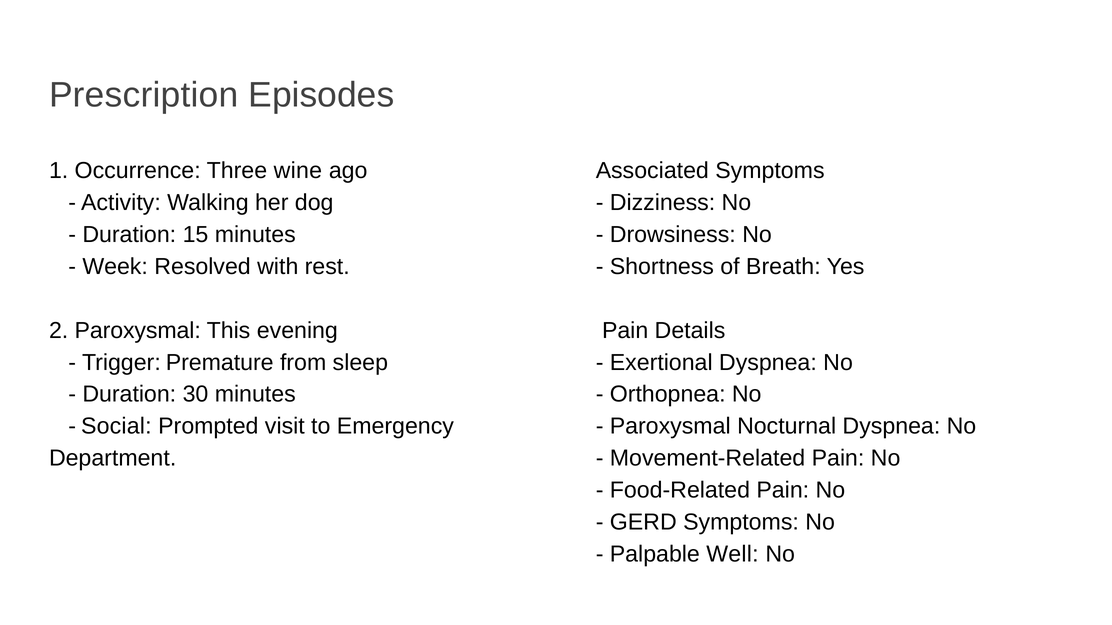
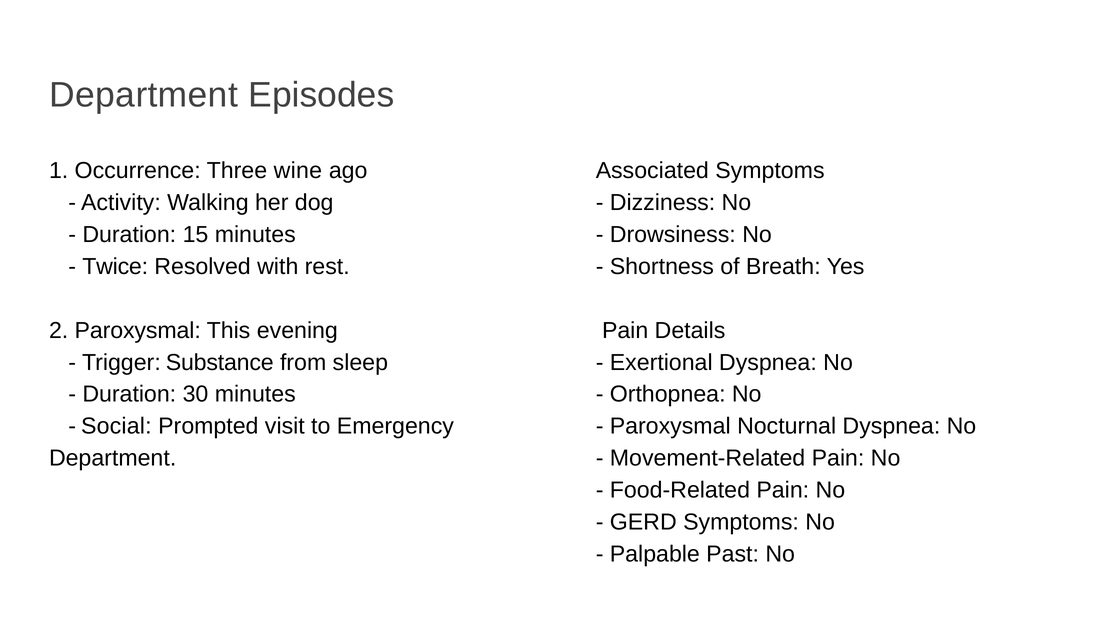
Prescription: Prescription -> Department (144, 95)
Week: Week -> Twice (115, 267)
Premature: Premature -> Substance (220, 363)
Well: Well -> Past (733, 554)
